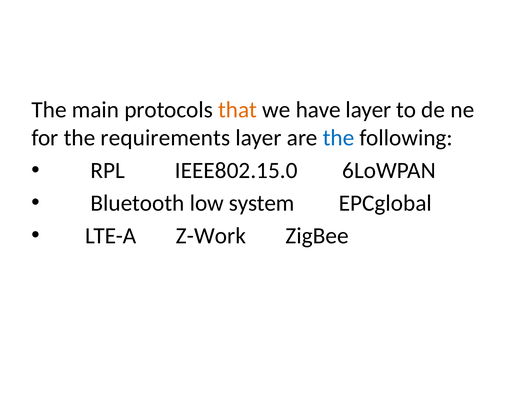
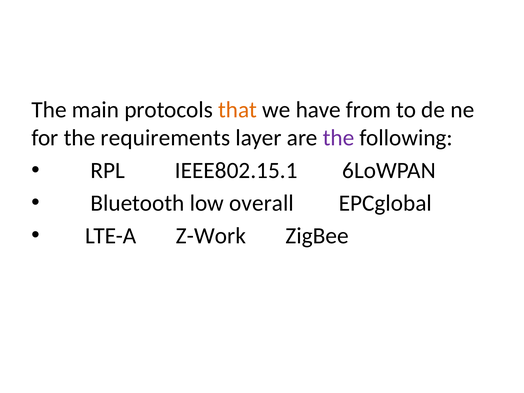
have layer: layer -> from (368, 110)
the colour: blue -> purple (339, 138)
IEEE802.15.0: IEEE802.15.0 -> IEEE802.15.1 (236, 171)
system: system -> overall (262, 203)
